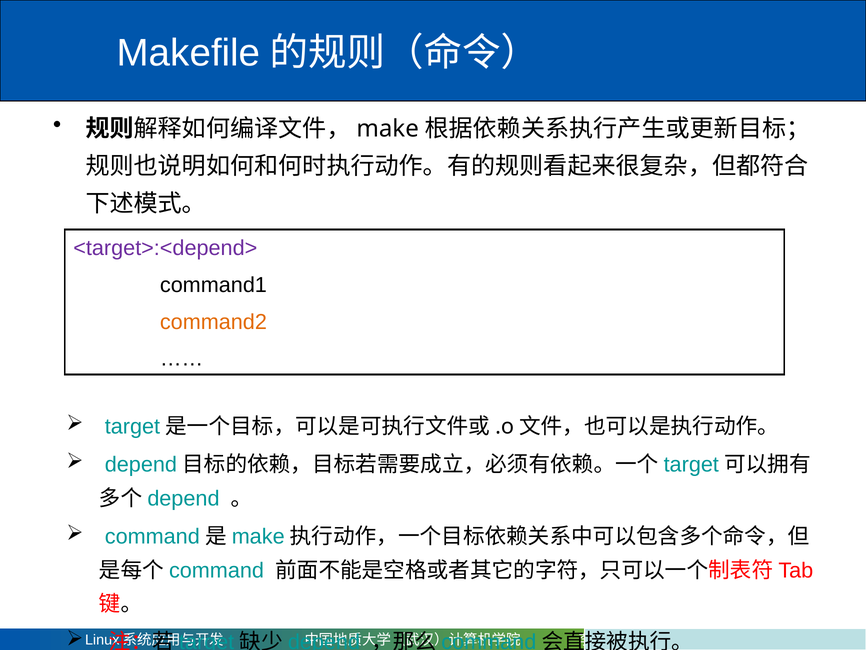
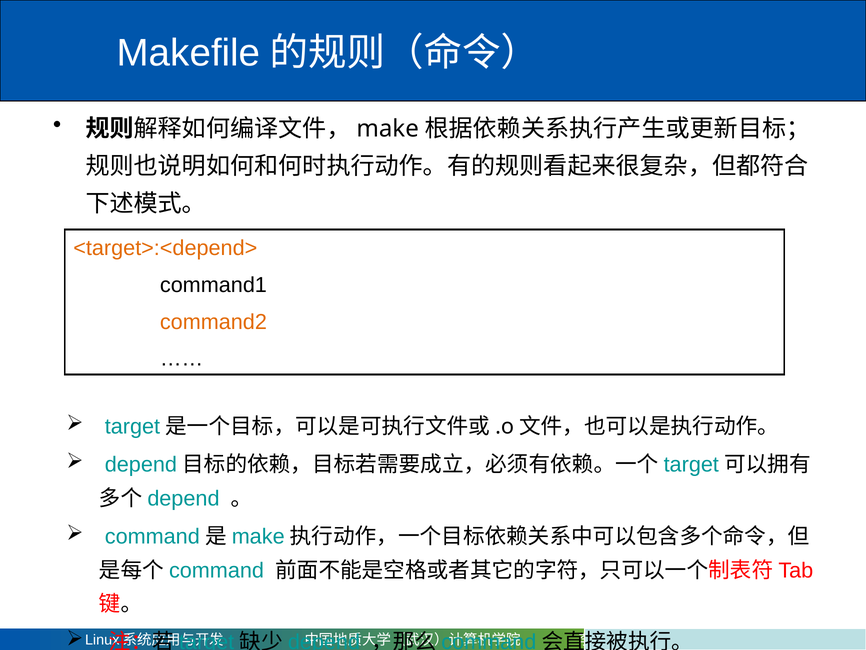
<target>:<depend> colour: purple -> orange (165, 248)
